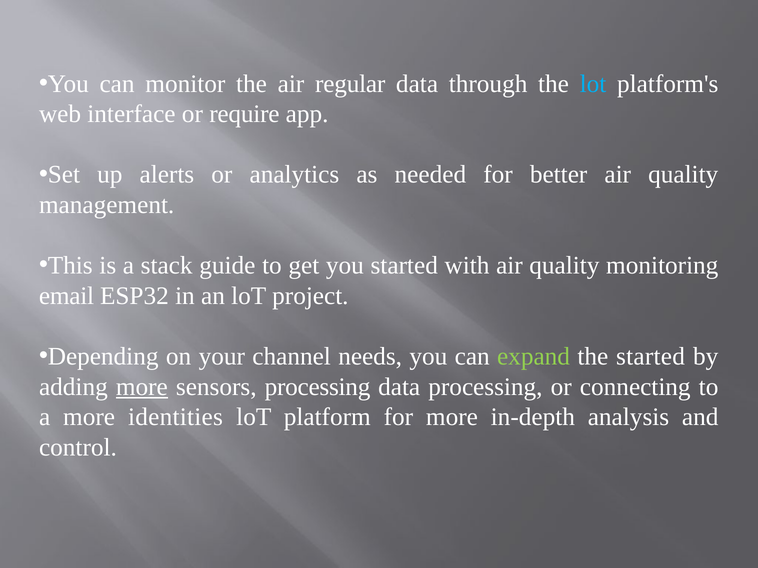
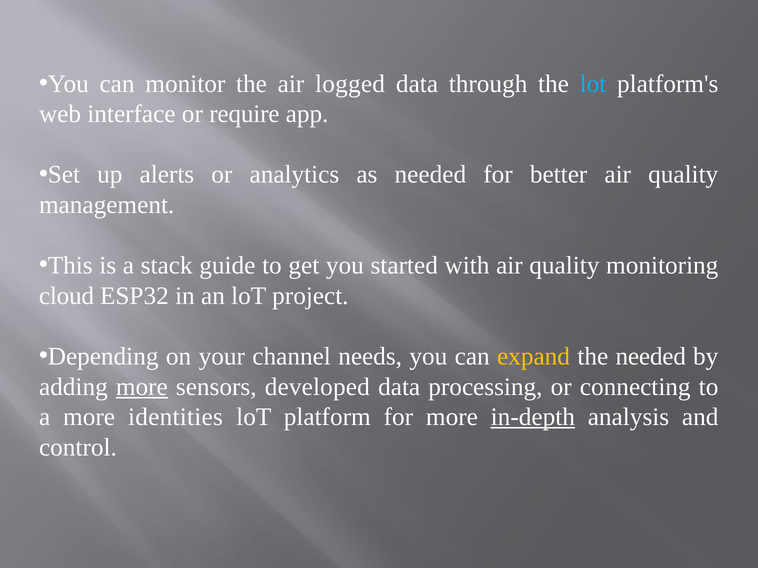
regular: regular -> logged (350, 84)
email: email -> cloud (67, 296)
expand colour: light green -> yellow (534, 357)
the started: started -> needed (651, 357)
sensors processing: processing -> developed (317, 387)
in-depth underline: none -> present (533, 417)
